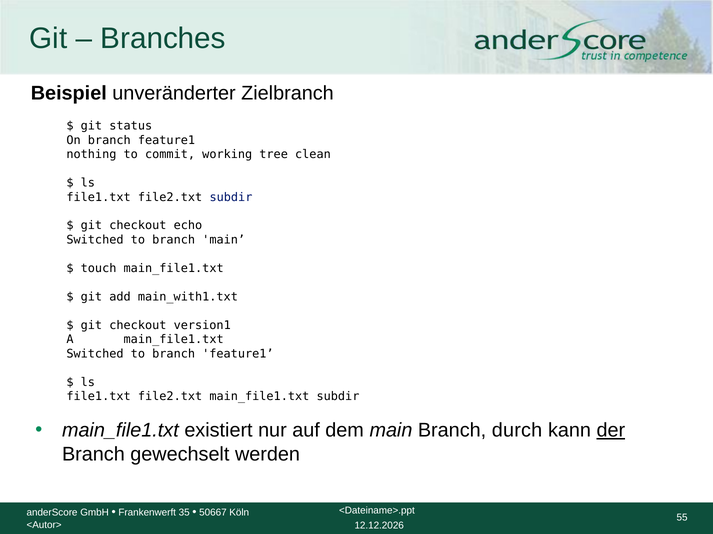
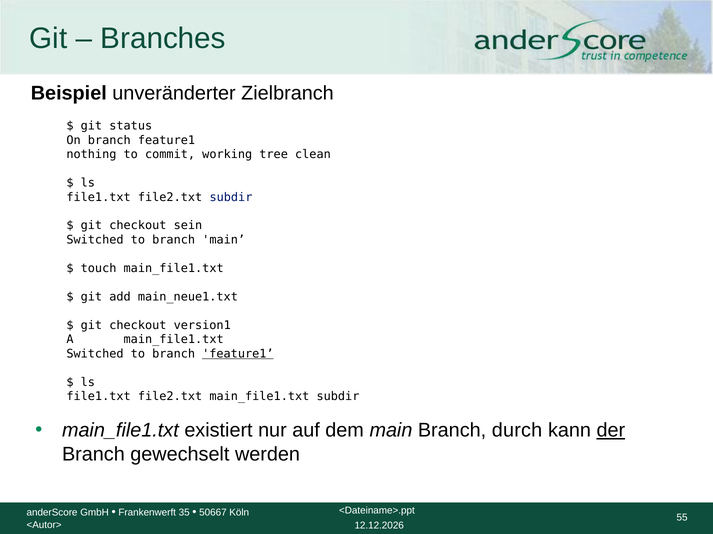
echo: echo -> sein (188, 226)
main_with1.txt: main_with1.txt -> main_neue1.txt (188, 297)
feature1 underline: none -> present (238, 354)
